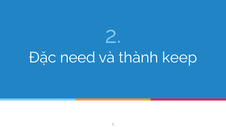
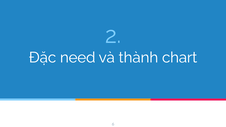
keep: keep -> chart (180, 58)
